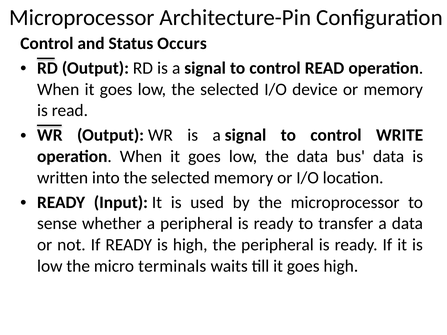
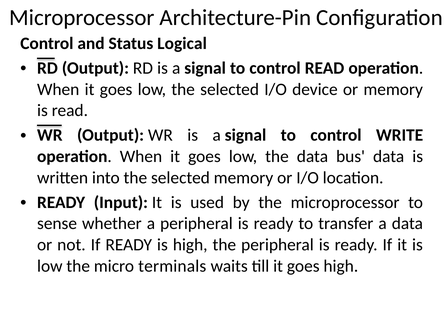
Occurs: Occurs -> Logical (182, 43)
